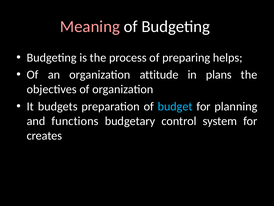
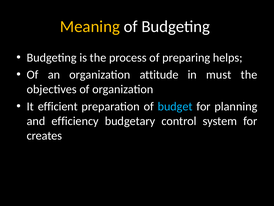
Meaning colour: pink -> yellow (90, 27)
plans: plans -> must (219, 75)
budgets: budgets -> efficient (58, 106)
functions: functions -> efficiency (75, 121)
